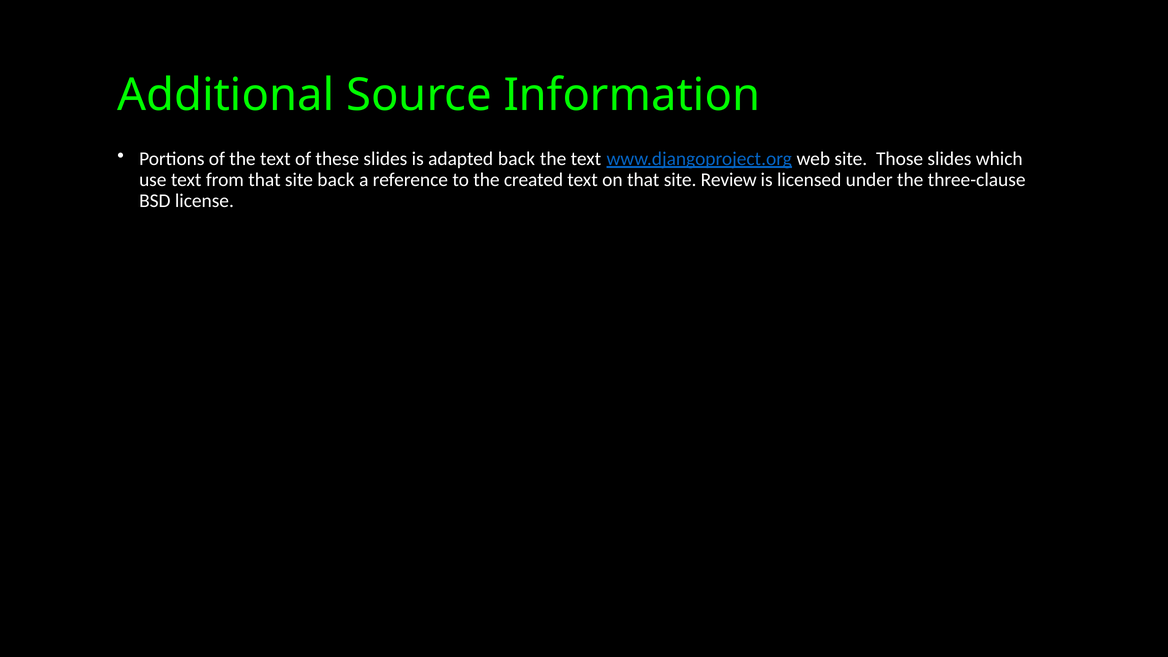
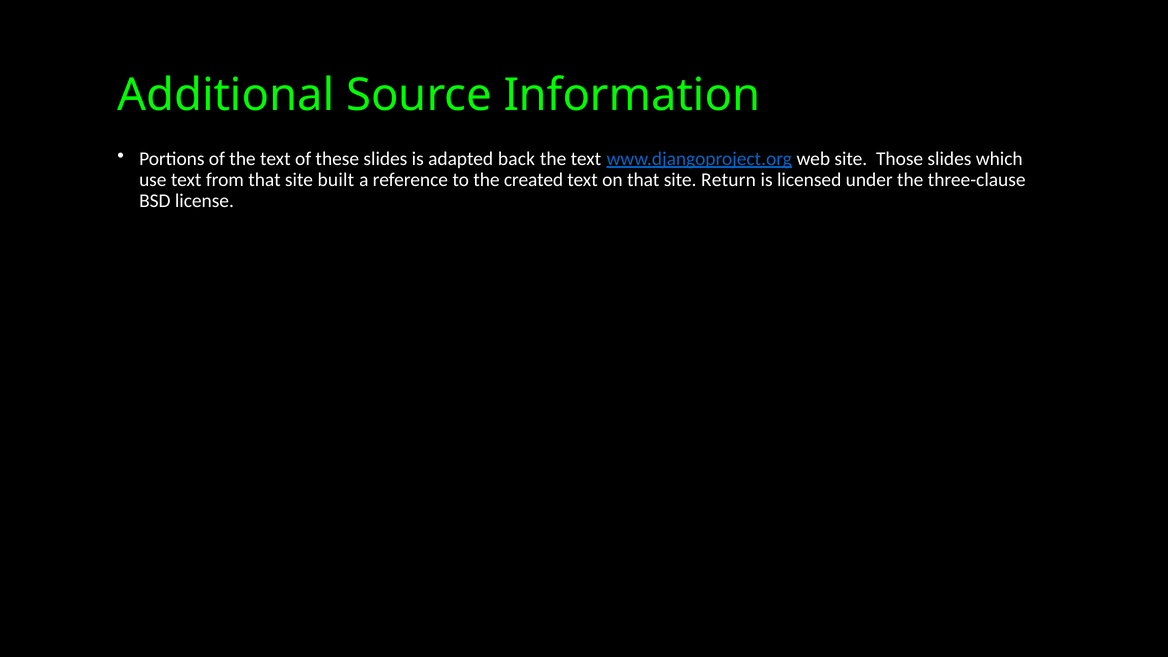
site back: back -> built (336, 180)
Review: Review -> Return (728, 180)
